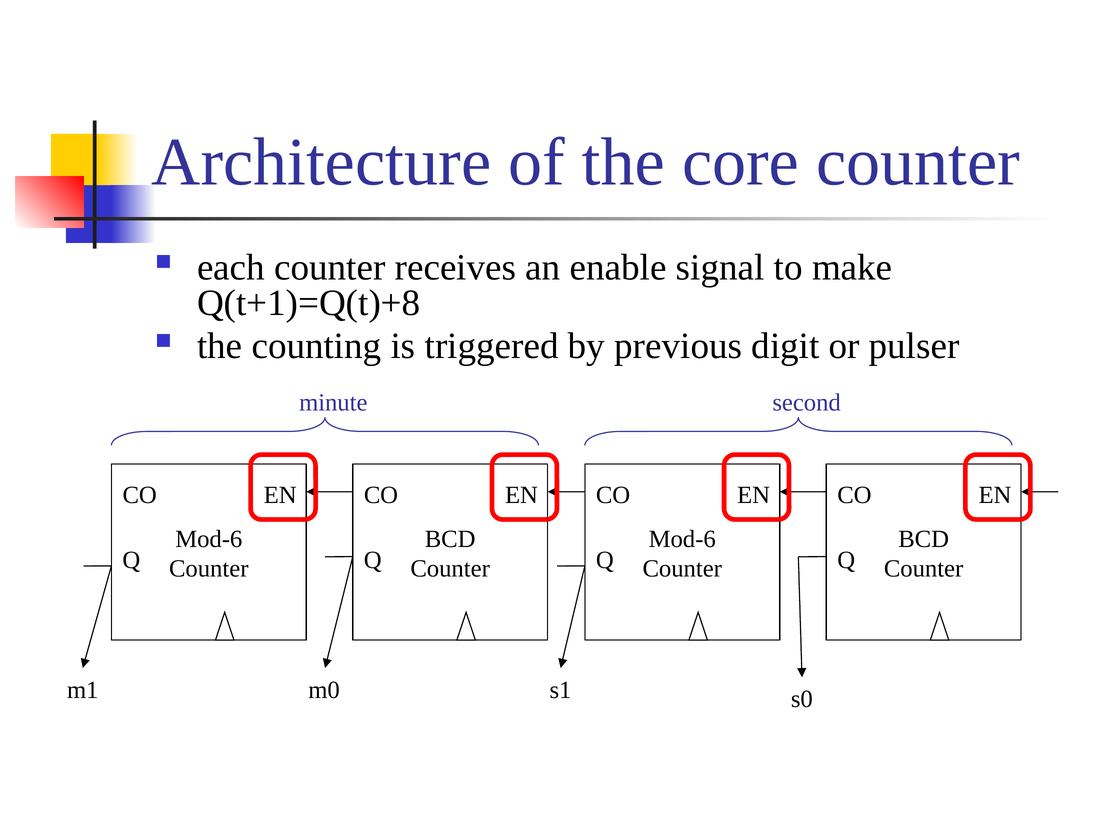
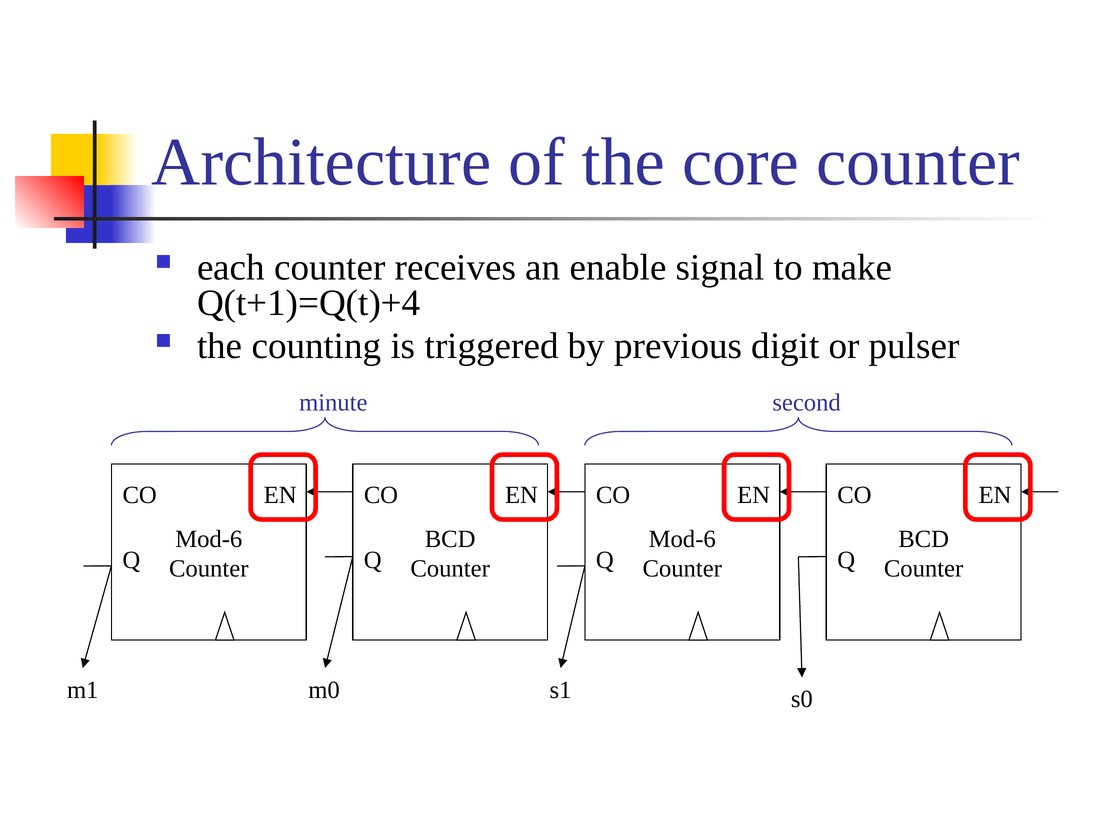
Q(t+1)=Q(t)+8: Q(t+1)=Q(t)+8 -> Q(t+1)=Q(t)+4 (309, 303)
